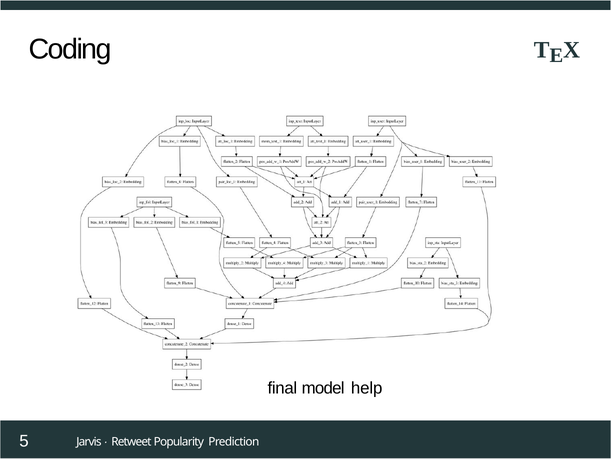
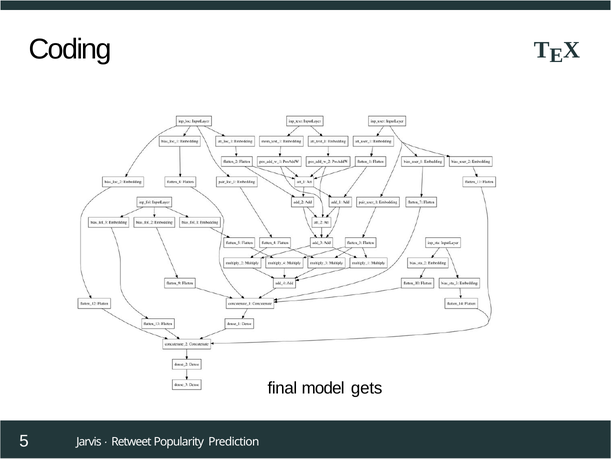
help: help -> gets (367, 388)
